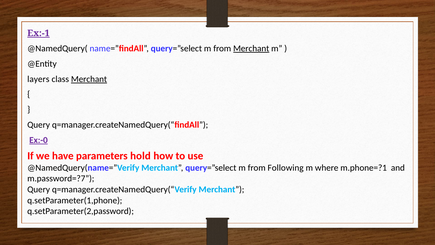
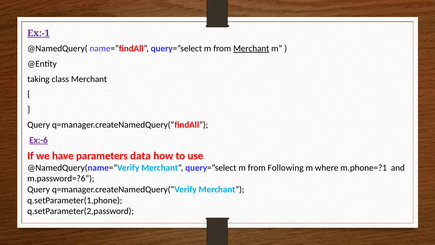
layers: layers -> taking (38, 79)
Merchant underline: present -> none (89, 79)
Ex:-0: Ex:-0 -> Ex:-6 (39, 140)
hold: hold -> data (140, 156)
m.password=?7: m.password=?7 -> m.password=?6 (61, 178)
